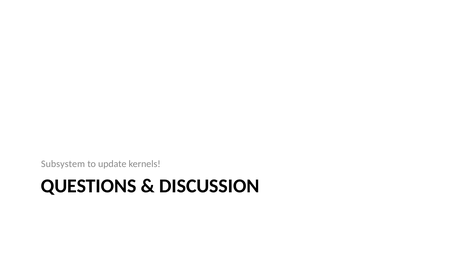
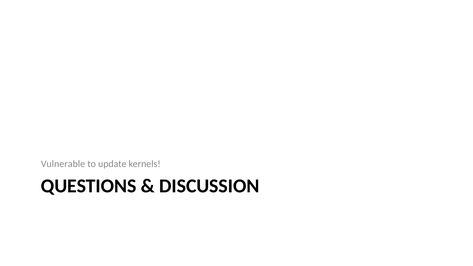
Subsystem: Subsystem -> Vulnerable (63, 164)
